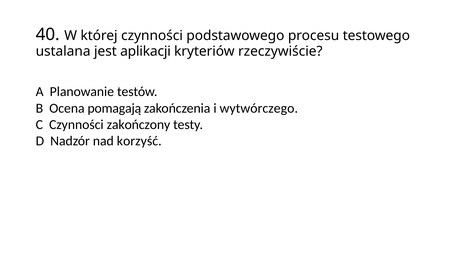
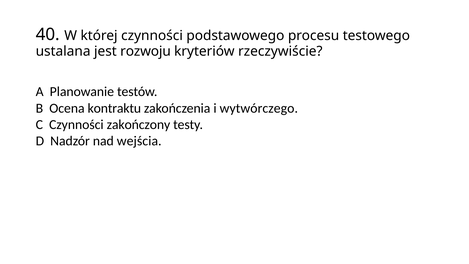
aplikacji: aplikacji -> rozwoju (146, 51)
pomagają: pomagają -> kontraktu (114, 108)
korzyść: korzyść -> wejścia (139, 141)
